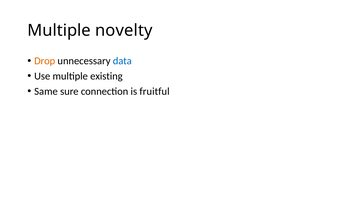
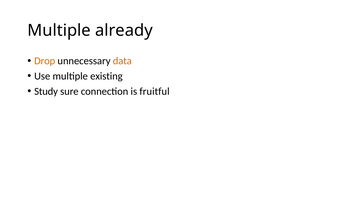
novelty: novelty -> already (124, 30)
data colour: blue -> orange (122, 61)
Same: Same -> Study (46, 91)
